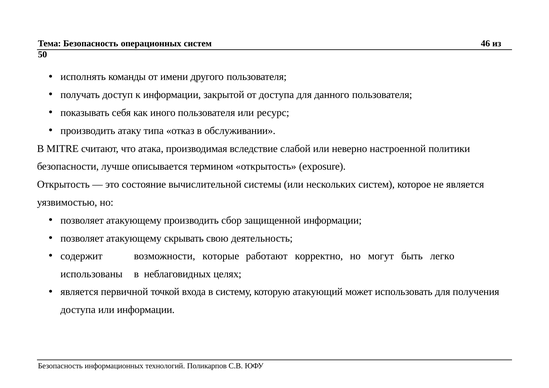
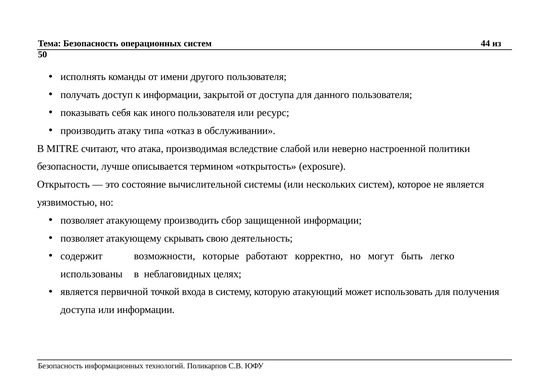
46: 46 -> 44 (485, 43)
